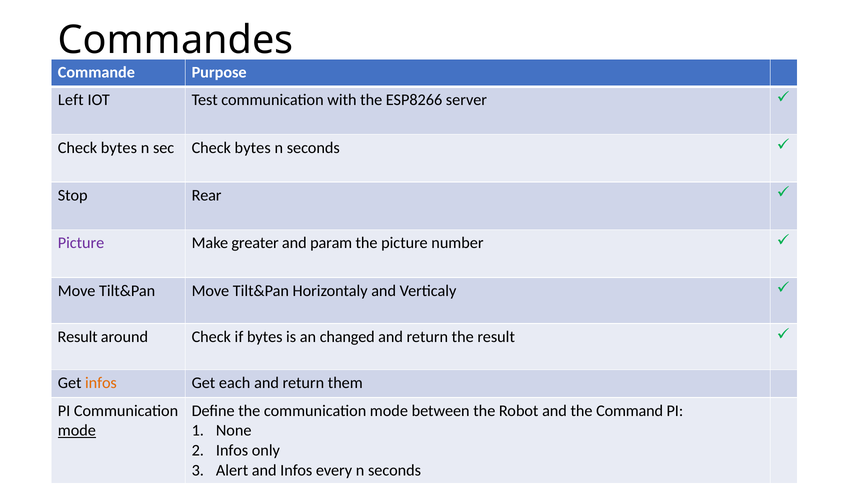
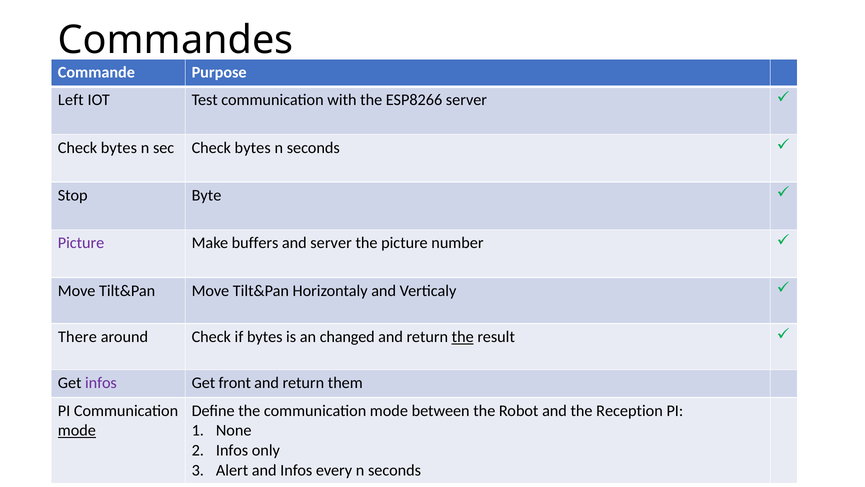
Rear: Rear -> Byte (206, 195)
greater: greater -> buffers (255, 243)
and param: param -> server (331, 243)
Result: Result -> There (77, 337)
the underline: none -> present (463, 337)
infos colour: orange -> purple (101, 383)
each: each -> front (235, 383)
Command: Command -> Reception (630, 410)
